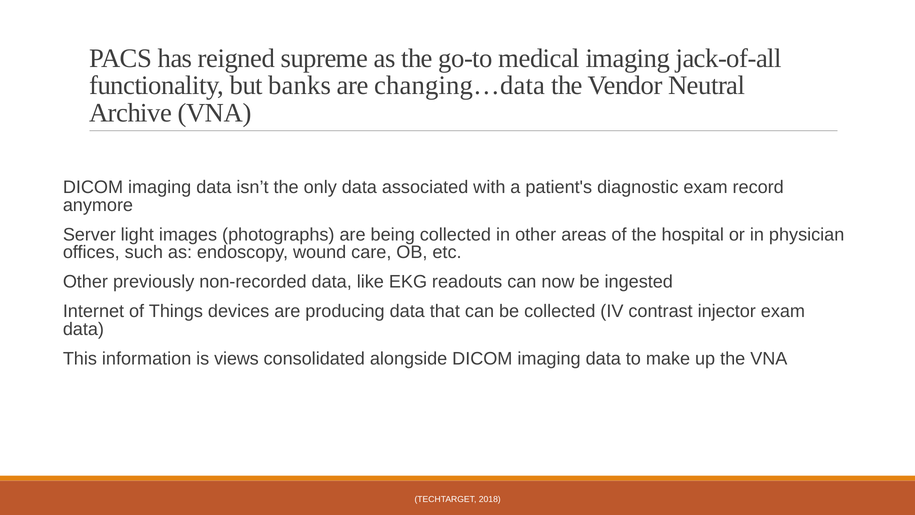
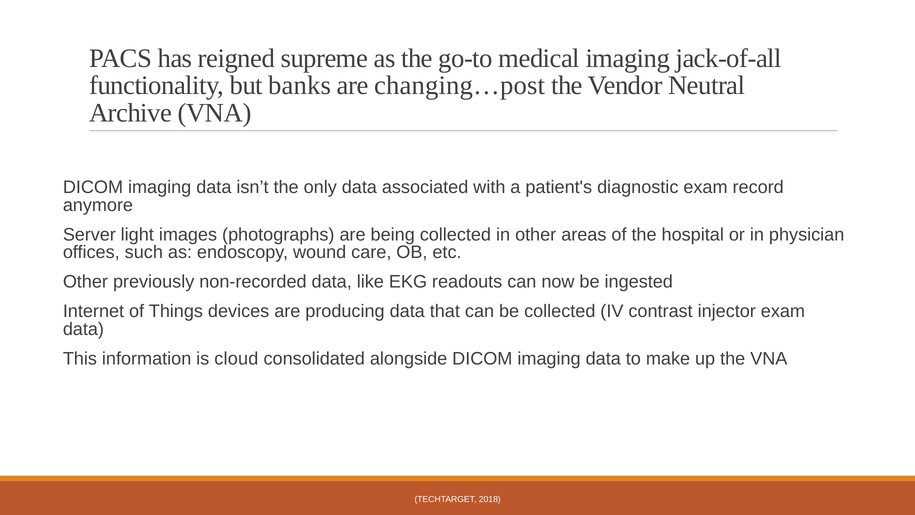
changing…data: changing…data -> changing…post (460, 85)
views: views -> cloud (236, 358)
